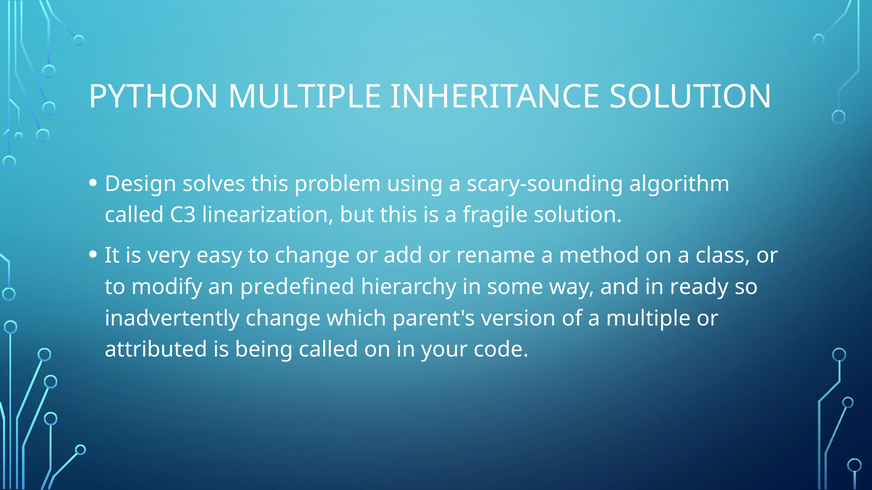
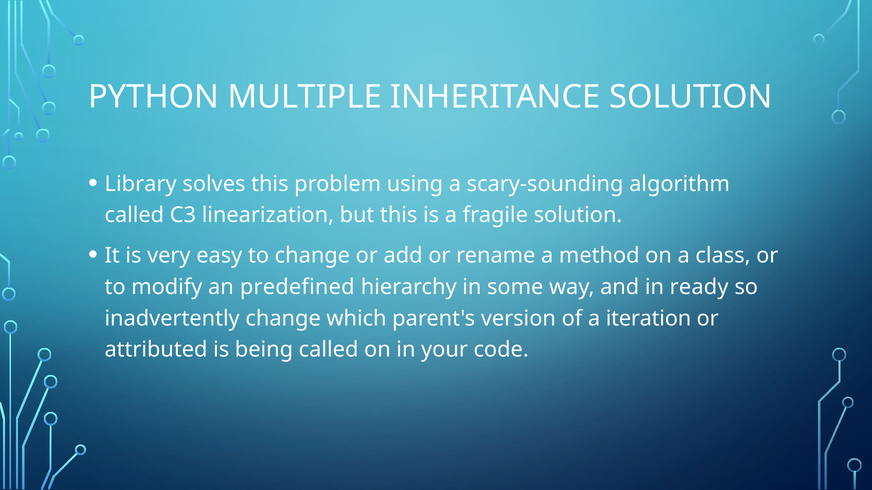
Design: Design -> Library (141, 184)
a multiple: multiple -> iteration (649, 319)
